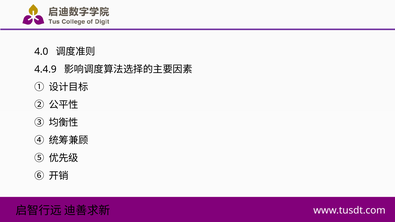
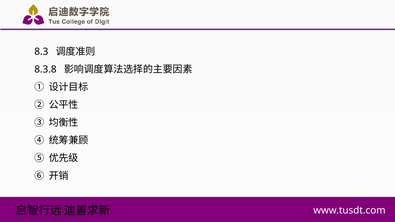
4.0: 4.0 -> 8.3 (41, 52)
4.4.9: 4.4.9 -> 8.3.8 (45, 69)
